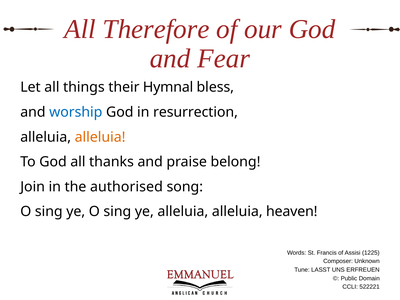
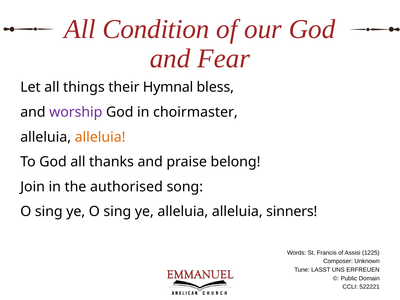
Therefore: Therefore -> Condition (156, 29)
worship colour: blue -> purple (76, 112)
resurrection: resurrection -> choirmaster (195, 112)
heaven: heaven -> sinners (292, 212)
